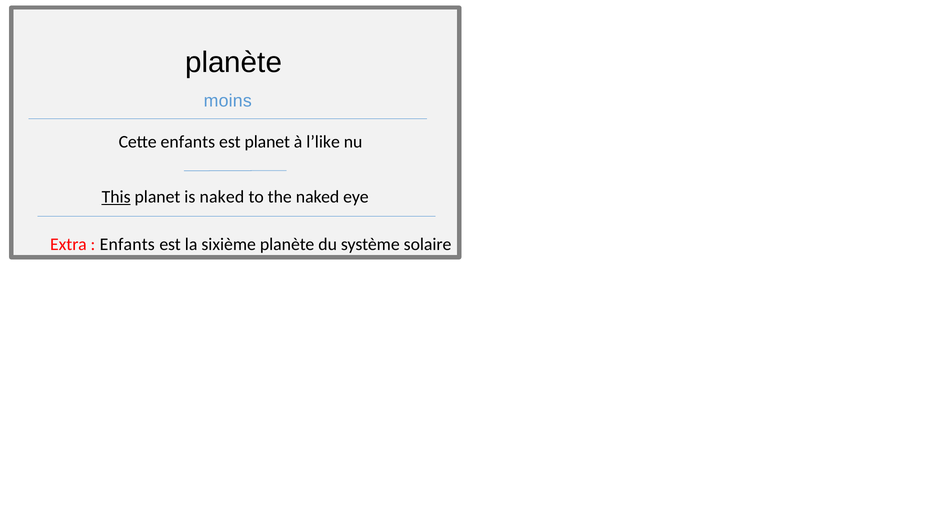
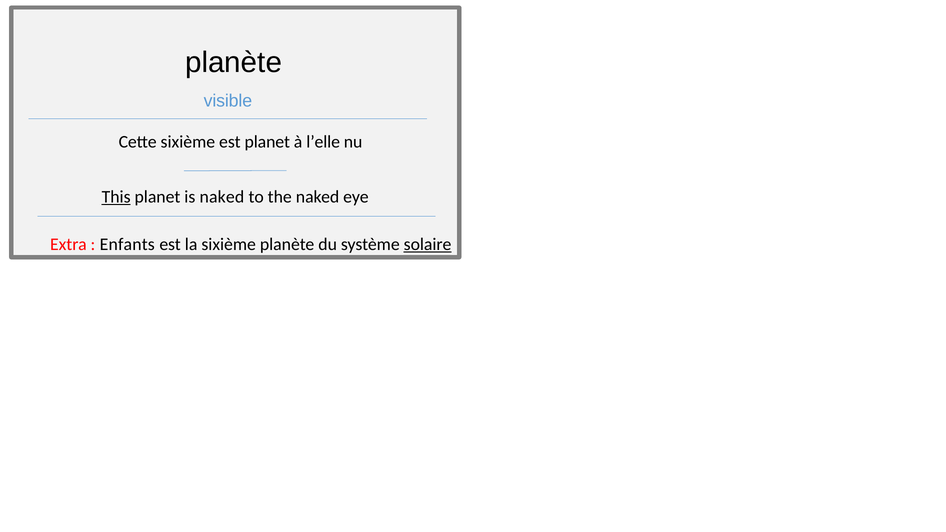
moins: moins -> visible (228, 101)
Cette enfants: enfants -> sixième (188, 142)
l’like: l’like -> l’elle (323, 142)
solaire underline: none -> present (428, 244)
